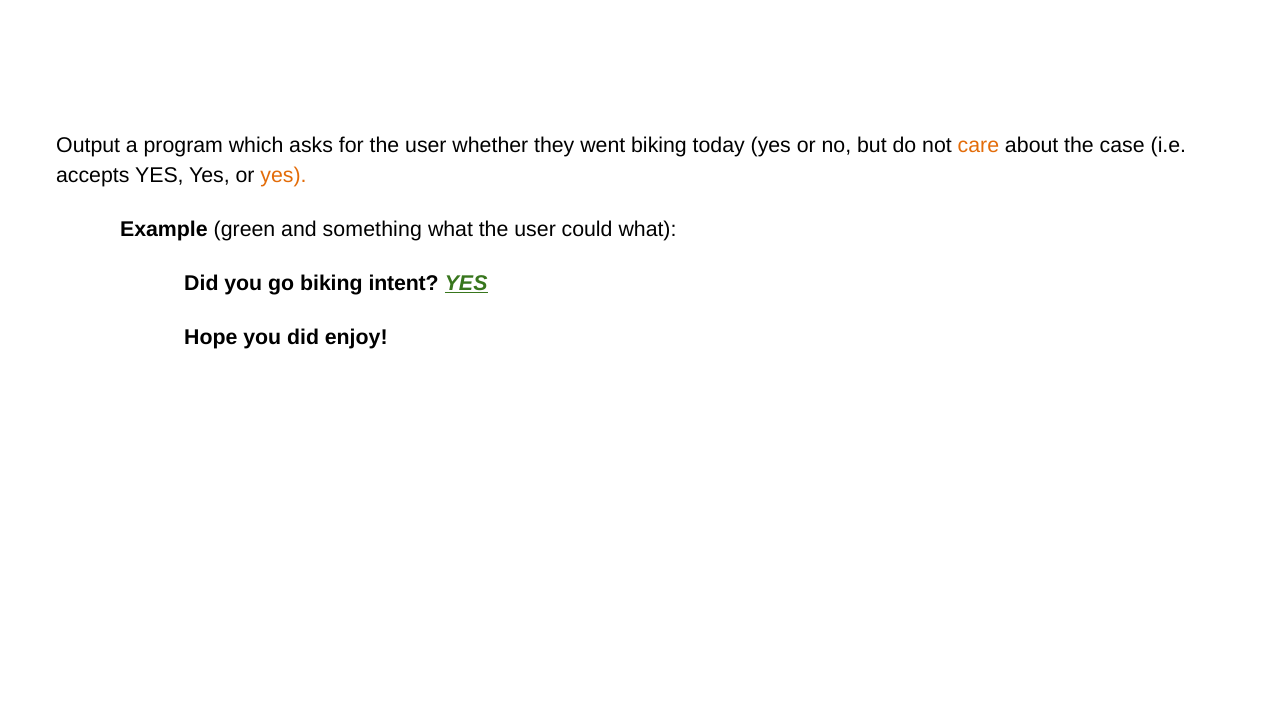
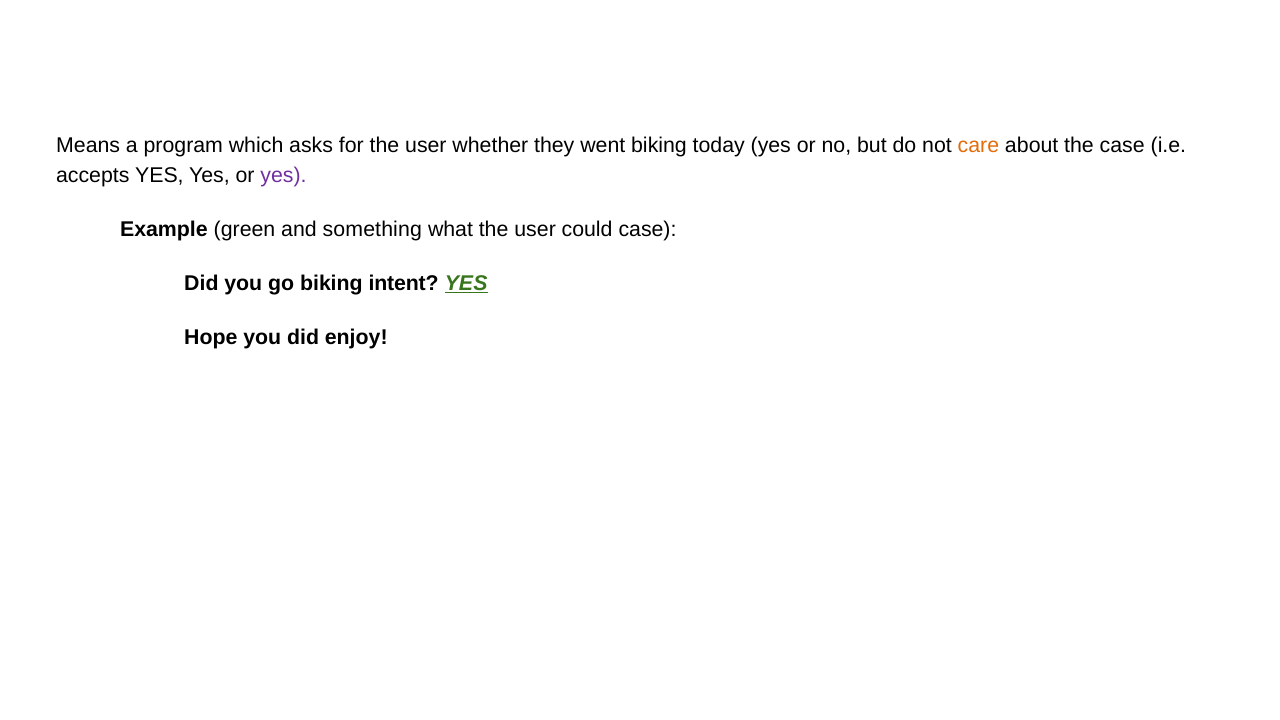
Output: Output -> Means (88, 146)
yes colour: orange -> purple (284, 175)
could what: what -> case (648, 229)
